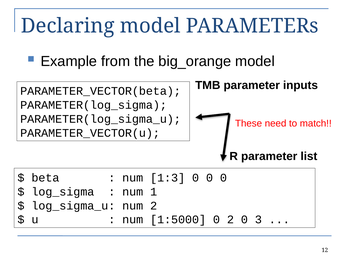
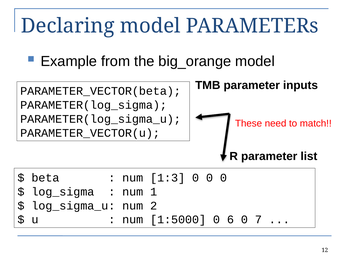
0 2: 2 -> 6 (230, 219)
3: 3 -> 7 (258, 219)
